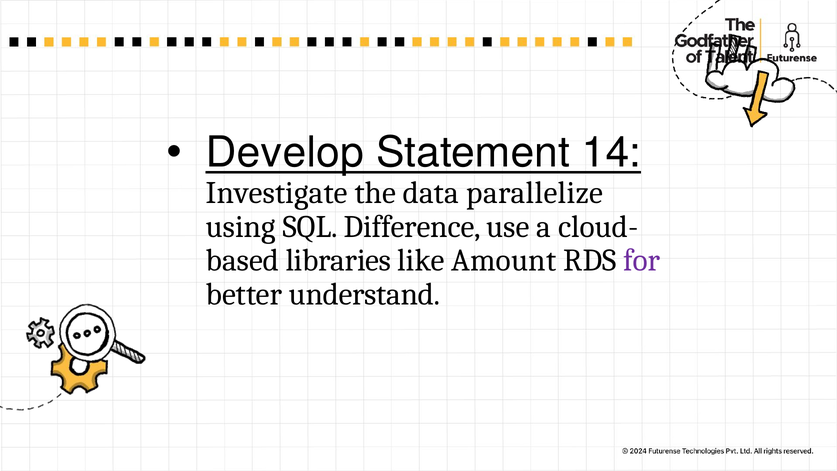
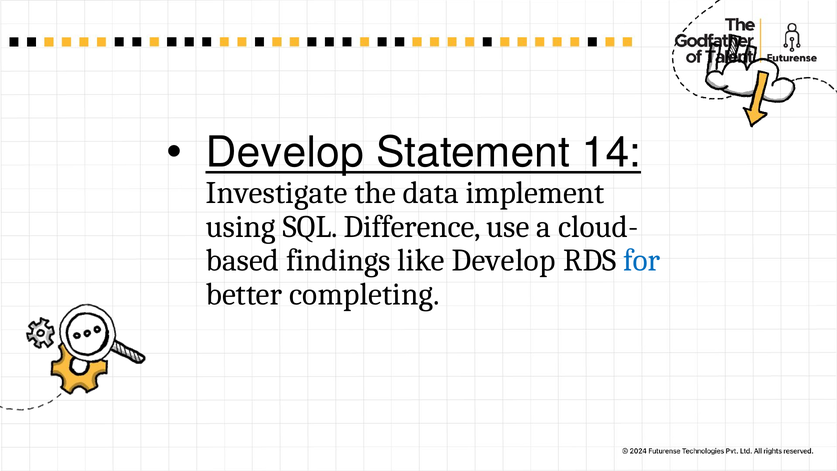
parallelize: parallelize -> implement (535, 193)
libraries: libraries -> findings (338, 260)
like Amount: Amount -> Develop (504, 260)
for colour: purple -> blue (642, 260)
understand: understand -> completing (364, 294)
